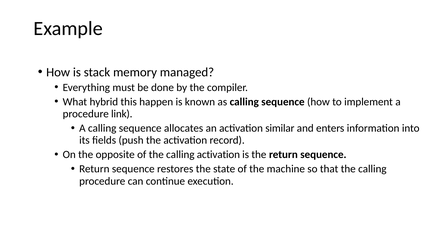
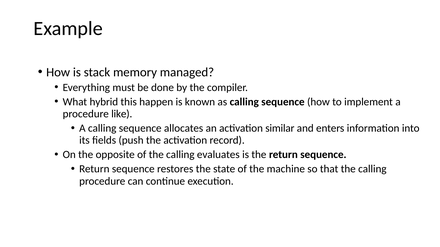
link: link -> like (122, 114)
calling activation: activation -> evaluates (218, 155)
